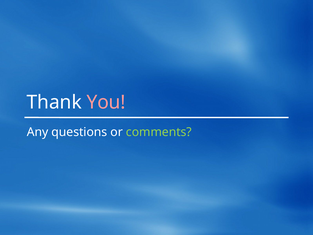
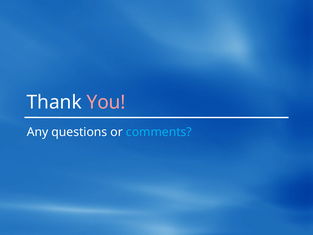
comments colour: light green -> light blue (159, 132)
